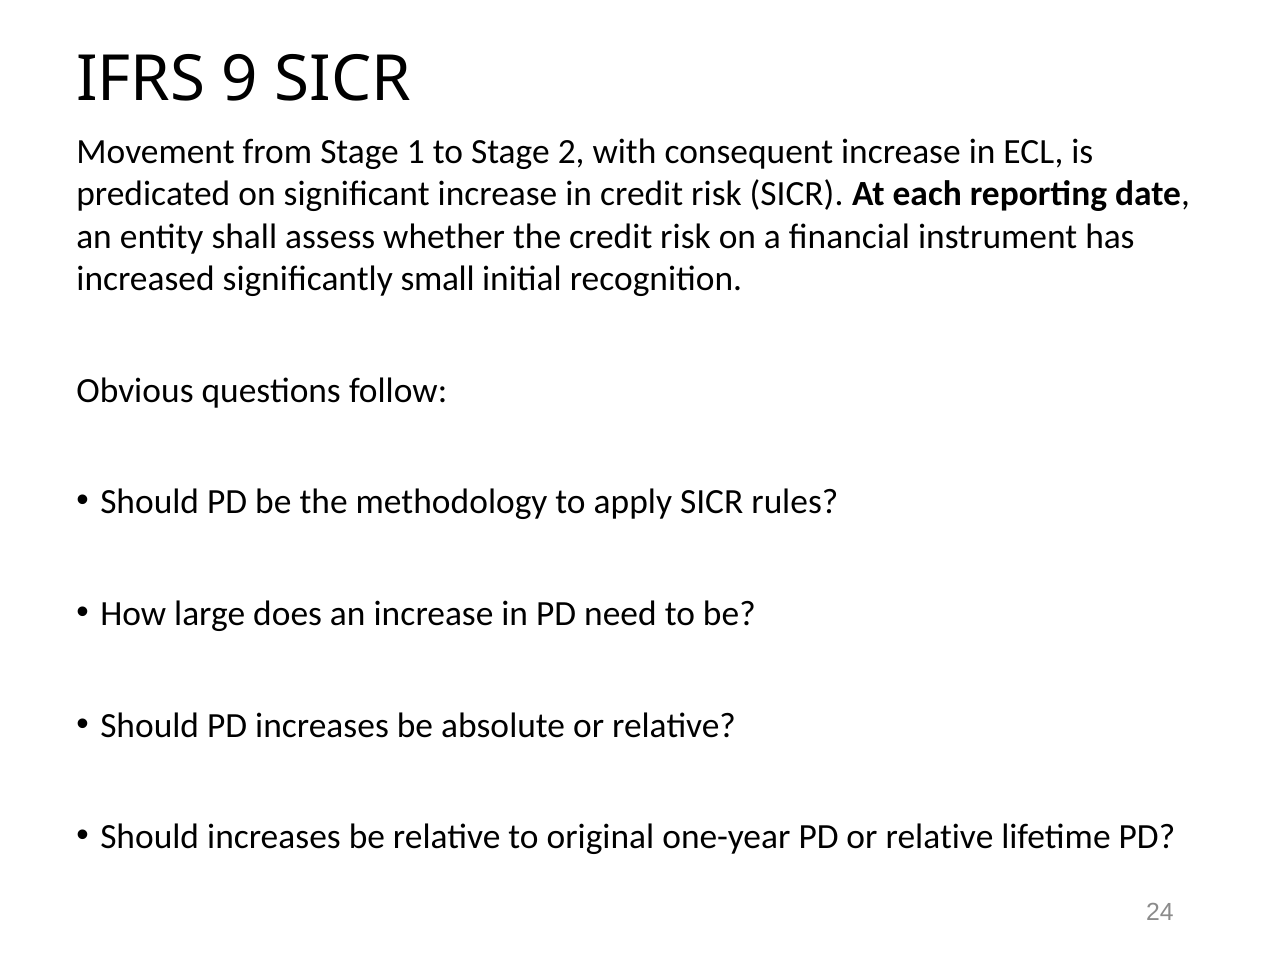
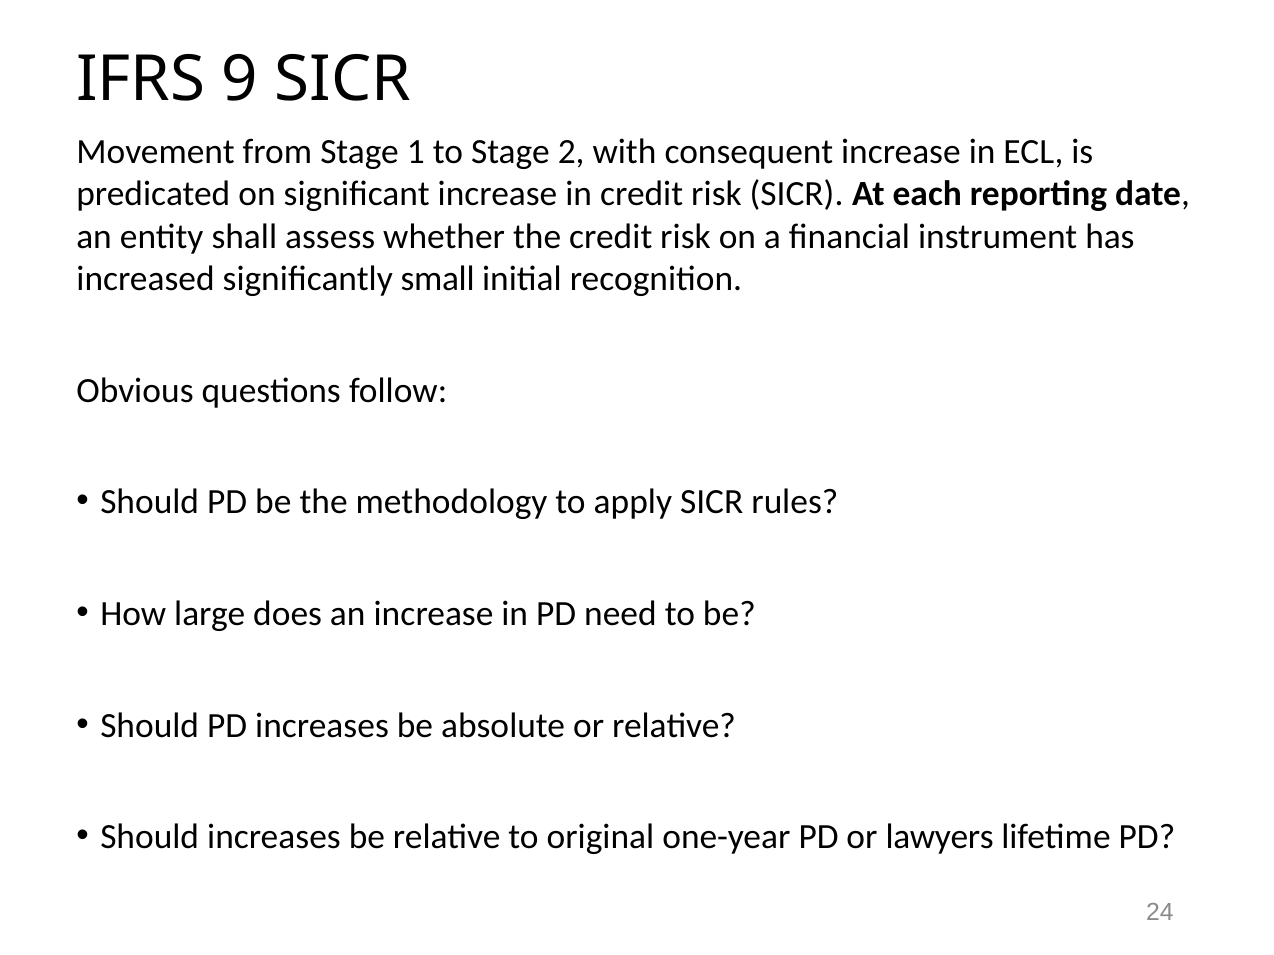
PD or relative: relative -> lawyers (940, 837)
